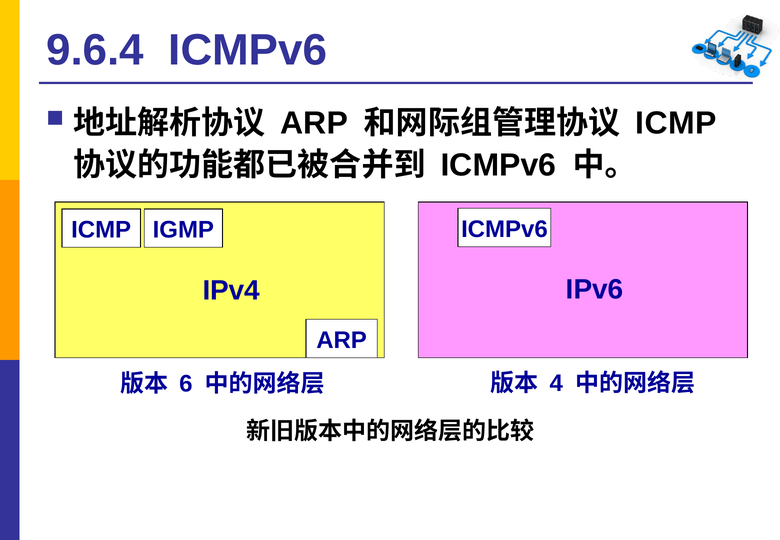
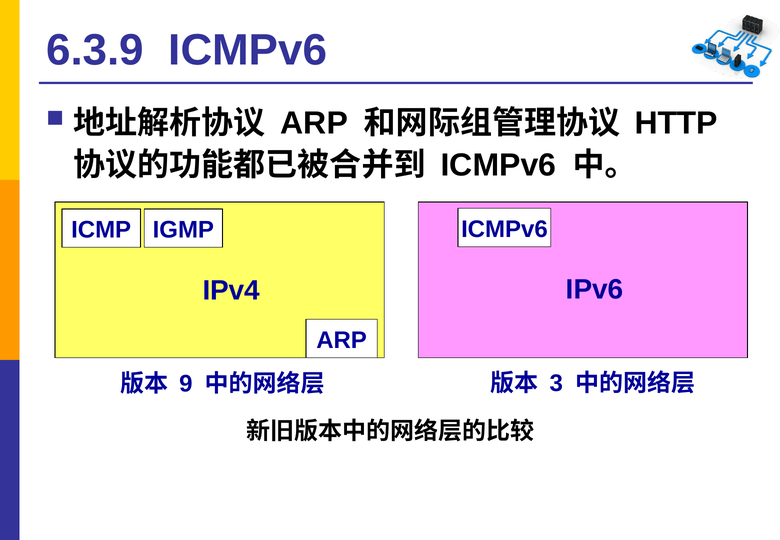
9.6.4: 9.6.4 -> 6.3.9 (95, 50)
ICMP: ICMP -> HTTP (676, 123)
4: 4 -> 3 (556, 383)
6: 6 -> 9 (186, 384)
